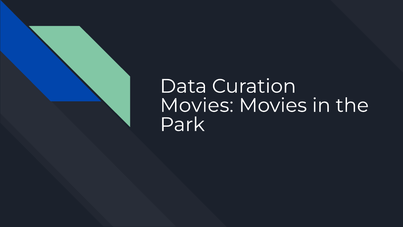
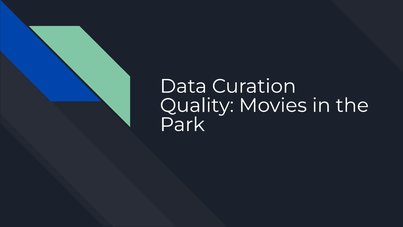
Movies: Movies -> Quality (197, 105)
